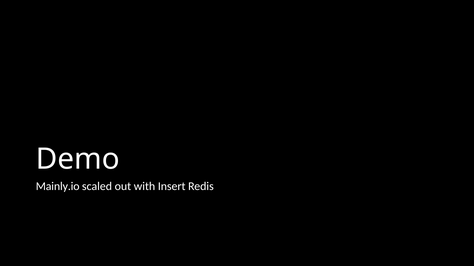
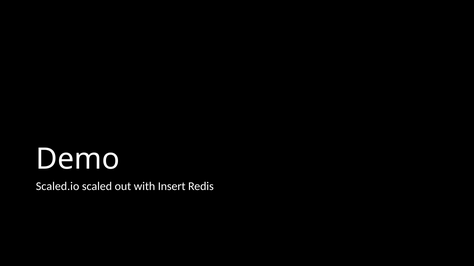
Mainly.io: Mainly.io -> Scaled.io (58, 187)
